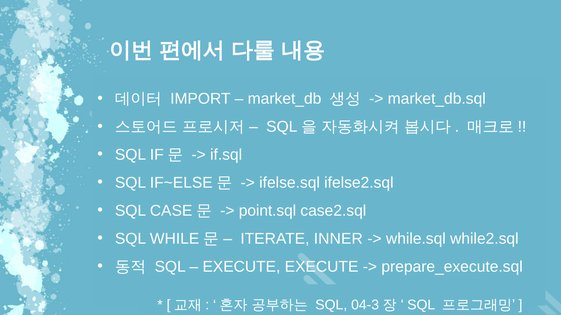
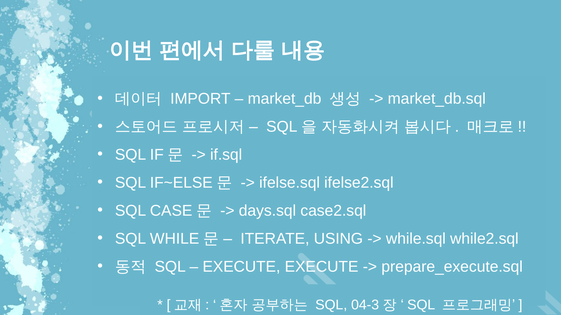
point.sql: point.sql -> days.sql (267, 211)
INNER: INNER -> USING (338, 239)
